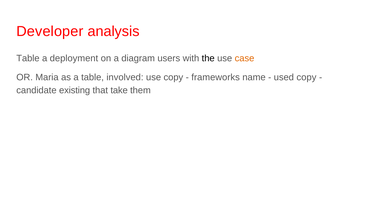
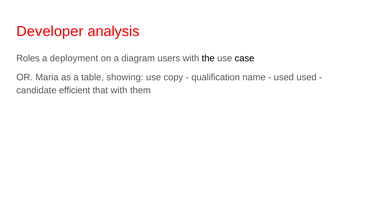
Table: Table -> Roles (28, 58)
case colour: orange -> black (245, 58)
involved: involved -> showing (125, 77)
frameworks: frameworks -> qualification (216, 77)
used copy: copy -> used (307, 77)
existing: existing -> efficient (75, 90)
that take: take -> with (119, 90)
